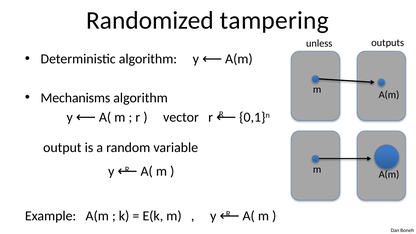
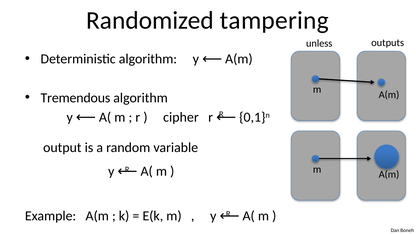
Mechanisms: Mechanisms -> Tremendous (75, 98)
vector: vector -> cipher (181, 117)
